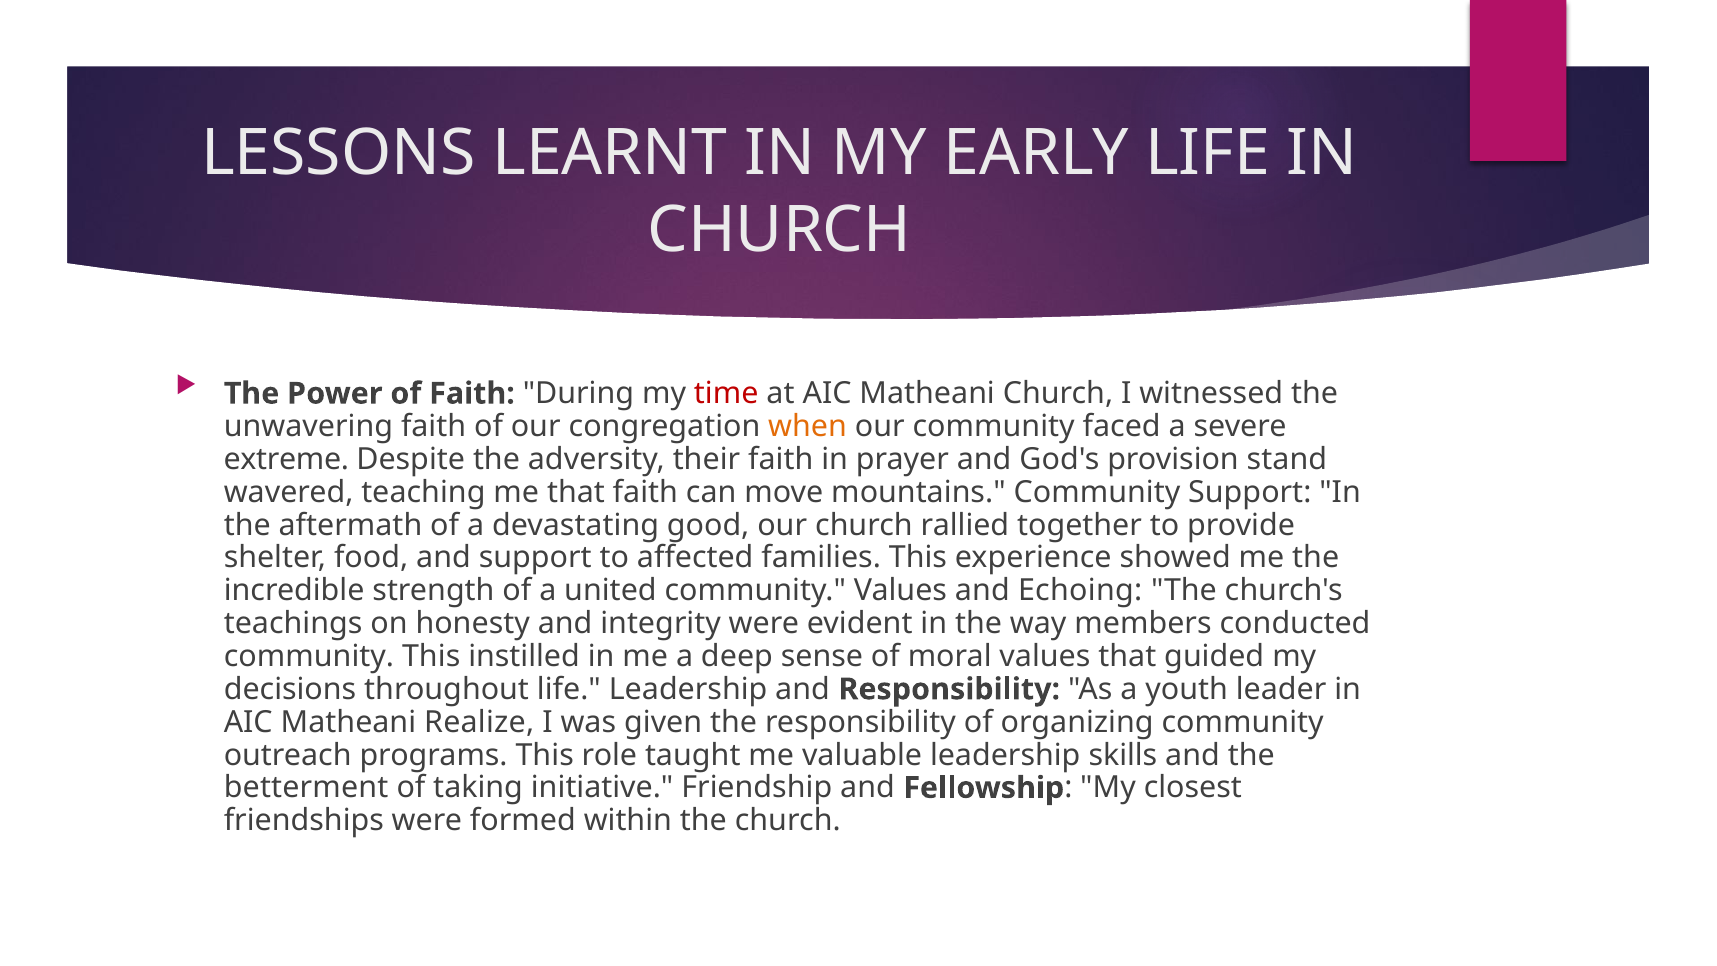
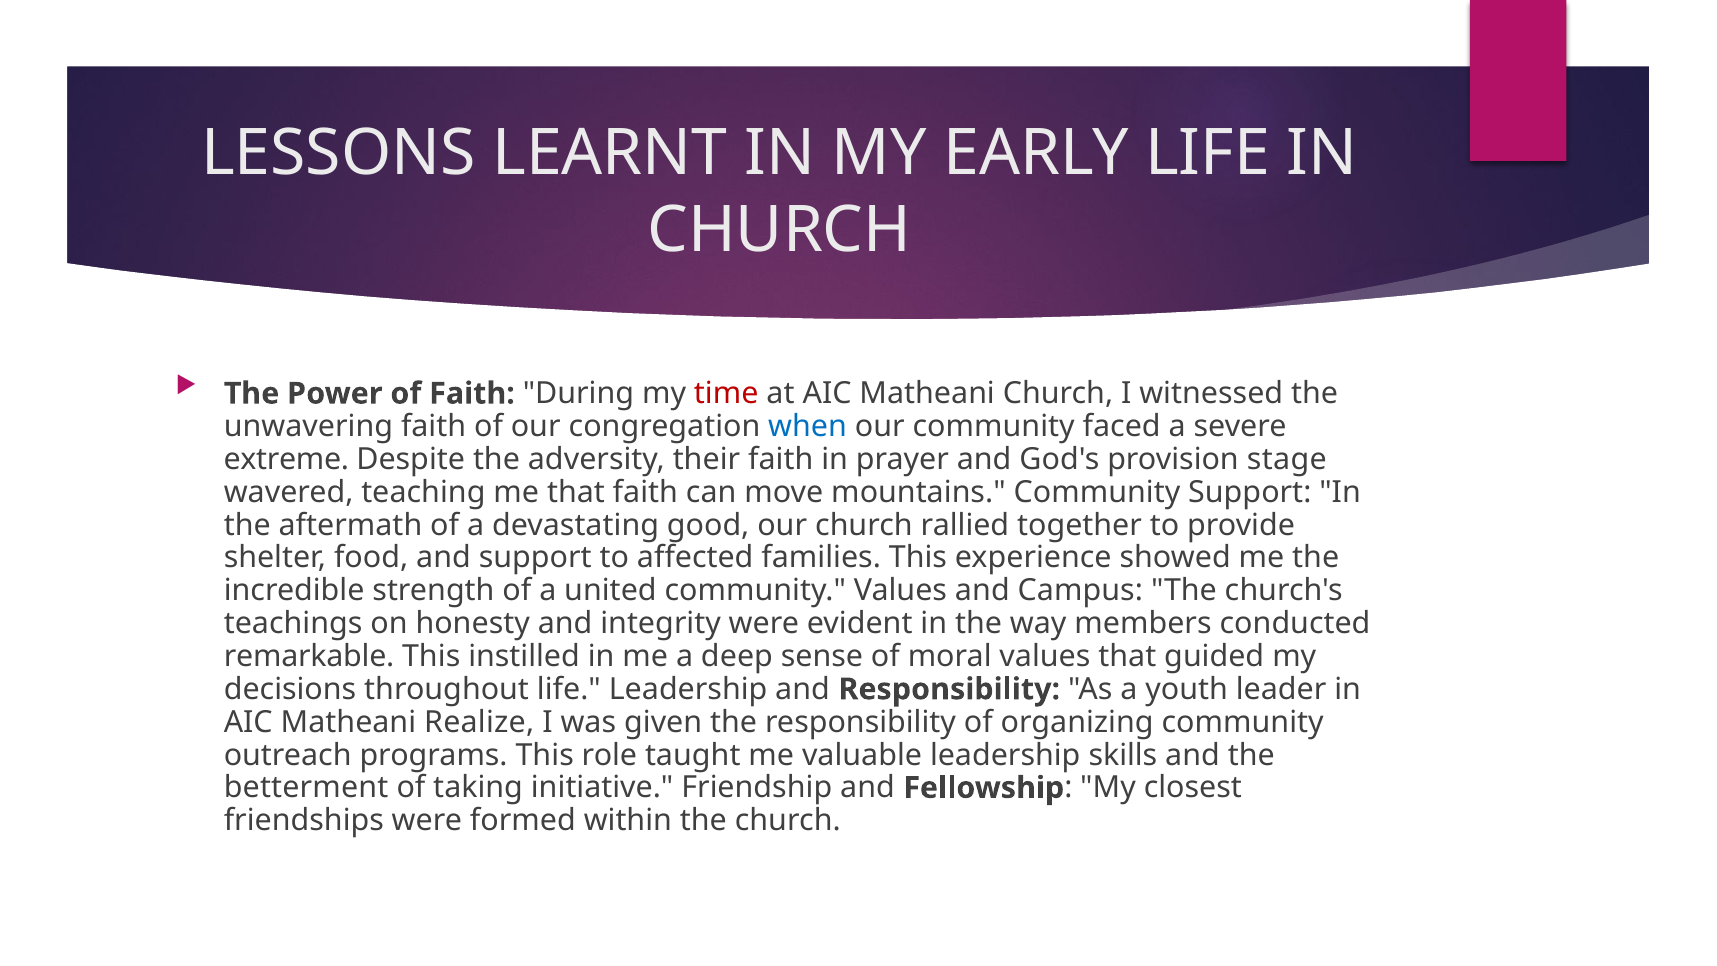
when colour: orange -> blue (808, 426)
stand: stand -> stage (1287, 459)
Echoing: Echoing -> Campus (1080, 591)
community: community -> remarkable (309, 656)
